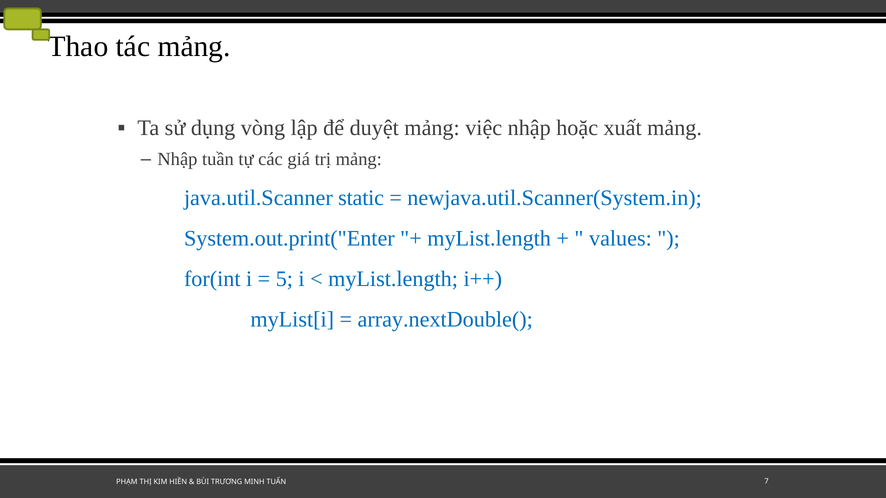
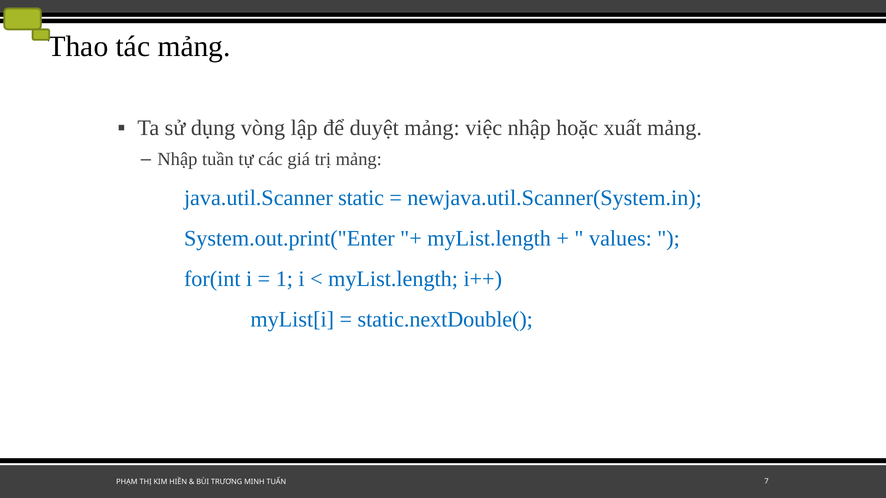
5: 5 -> 1 (284, 279)
array.nextDouble(: array.nextDouble( -> static.nextDouble( (445, 320)
